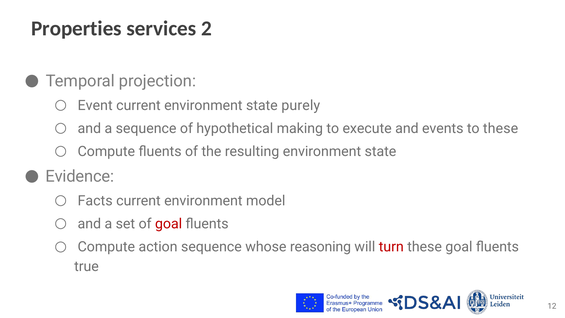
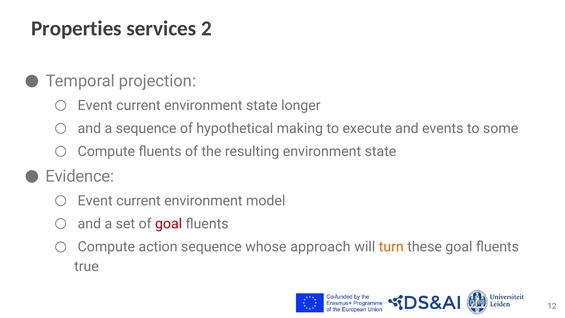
purely: purely -> longer (301, 105)
to these: these -> some (501, 128)
Facts: Facts -> Event (95, 201)
reasoning: reasoning -> approach (320, 247)
turn colour: red -> orange (391, 247)
